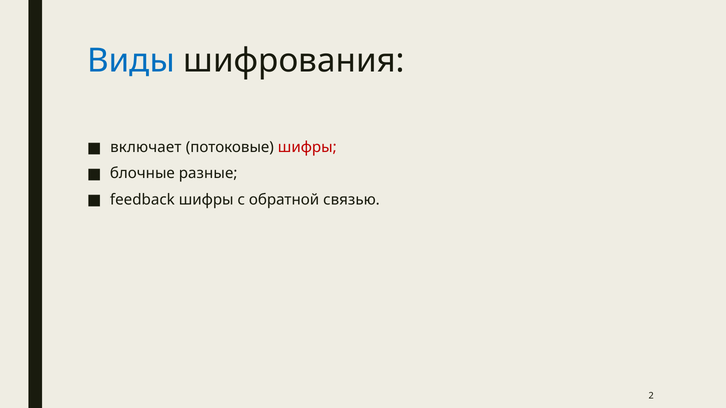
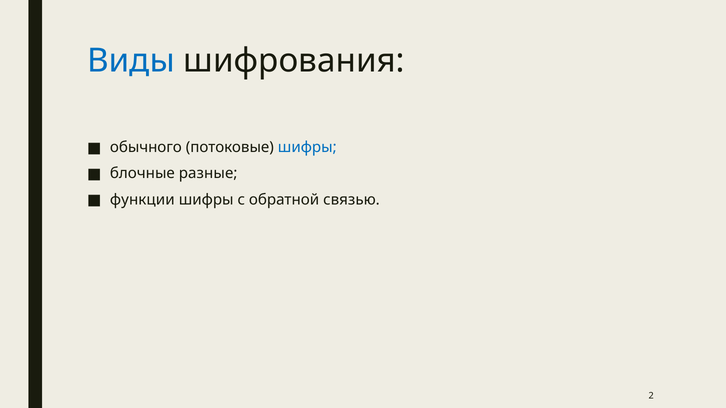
включает: включает -> обычного (146, 148)
шифры colour: red -> blue (307, 148)
feedback: feedback -> функции (142, 200)
